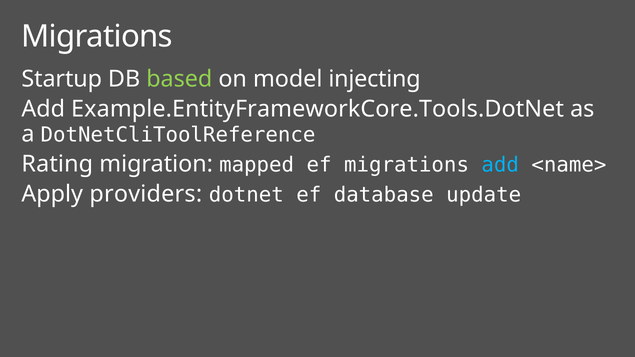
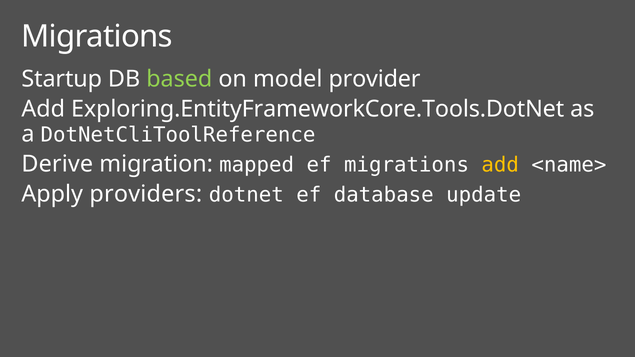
injecting: injecting -> provider (375, 79)
Example.EntityFrameworkCore.Tools.DotNet: Example.EntityFrameworkCore.Tools.DotNet -> Exploring.EntityFrameworkCore.Tools.DotNet (318, 109)
Rating: Rating -> Derive (57, 164)
add colour: light blue -> yellow (500, 165)
